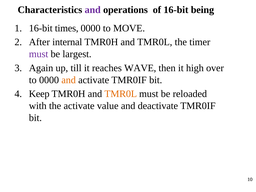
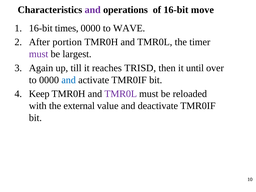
being: being -> move (202, 10)
MOVE: MOVE -> WAVE (129, 28)
internal: internal -> portion (67, 42)
WAVE: WAVE -> TRISD (140, 68)
high: high -> until (195, 68)
and colour: orange -> blue (69, 80)
TMR0L colour: orange -> purple (121, 94)
the activate: activate -> external (79, 106)
